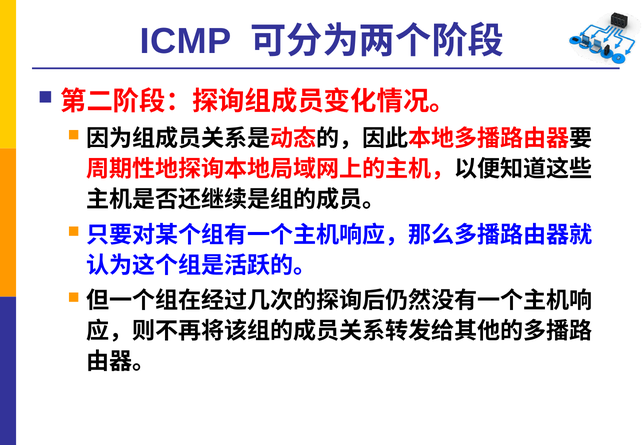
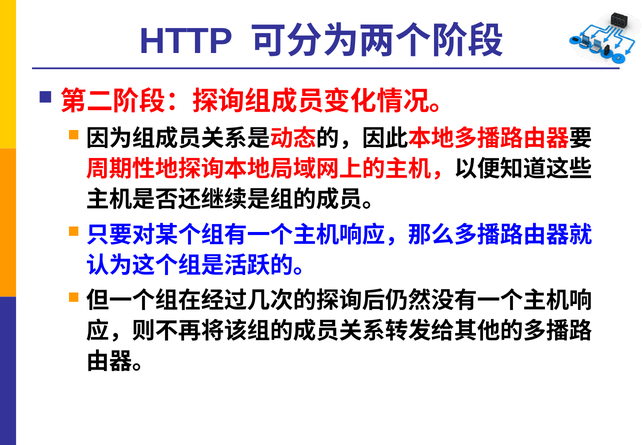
ICMP: ICMP -> HTTP (186, 41)
